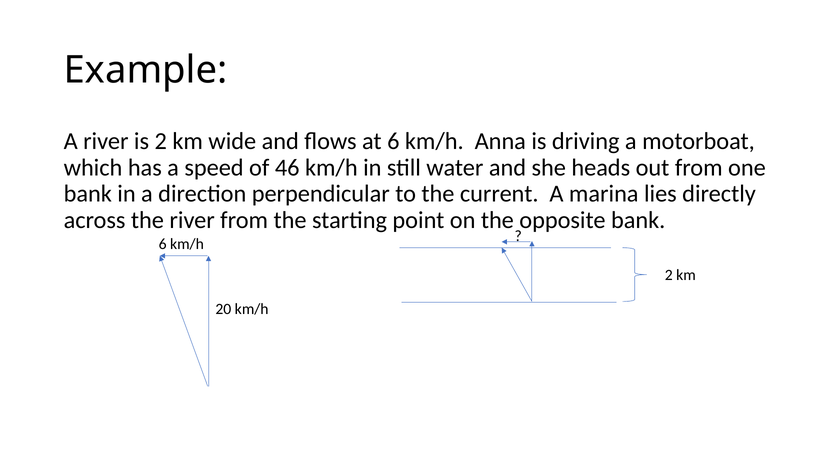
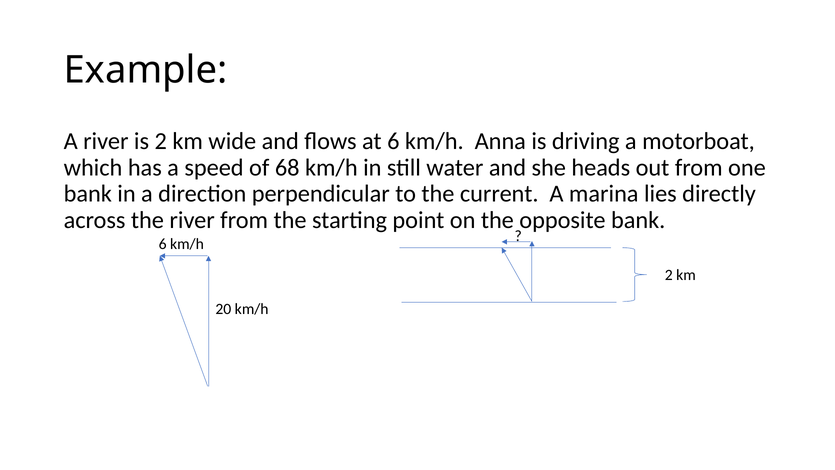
46: 46 -> 68 (287, 167)
